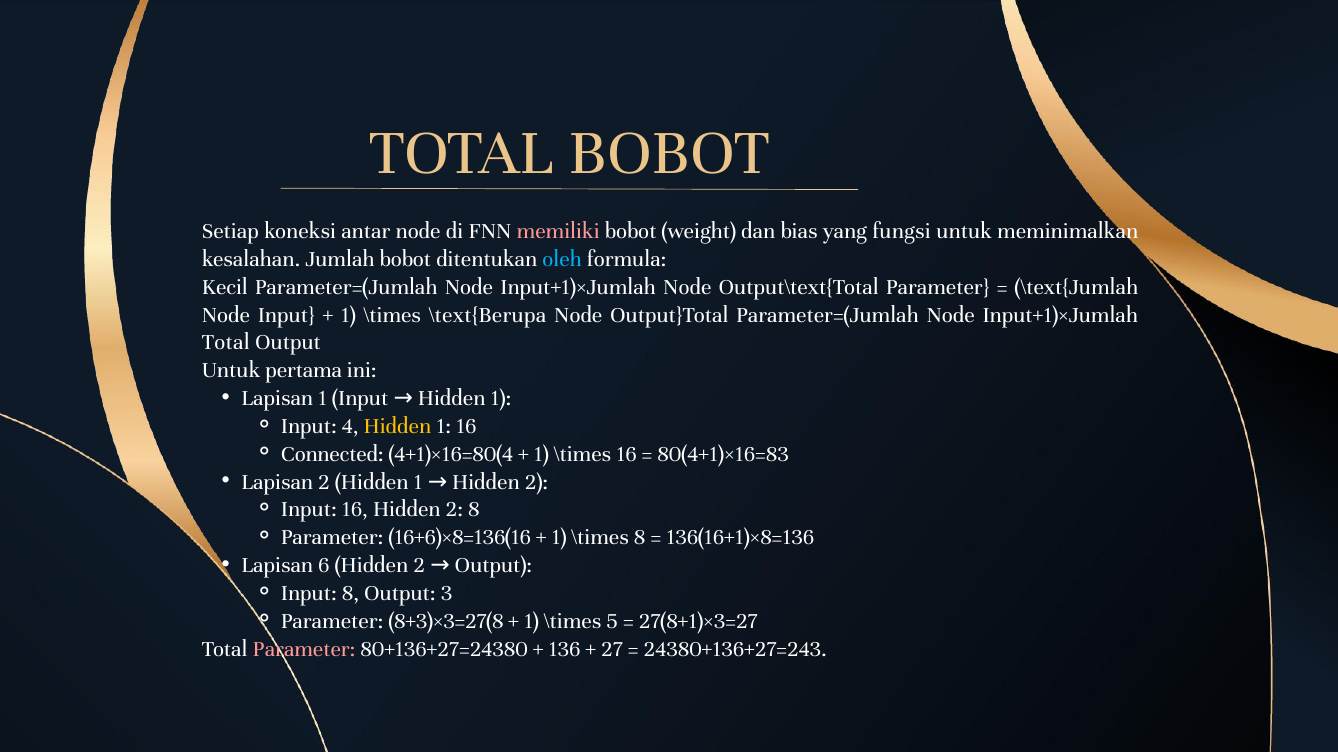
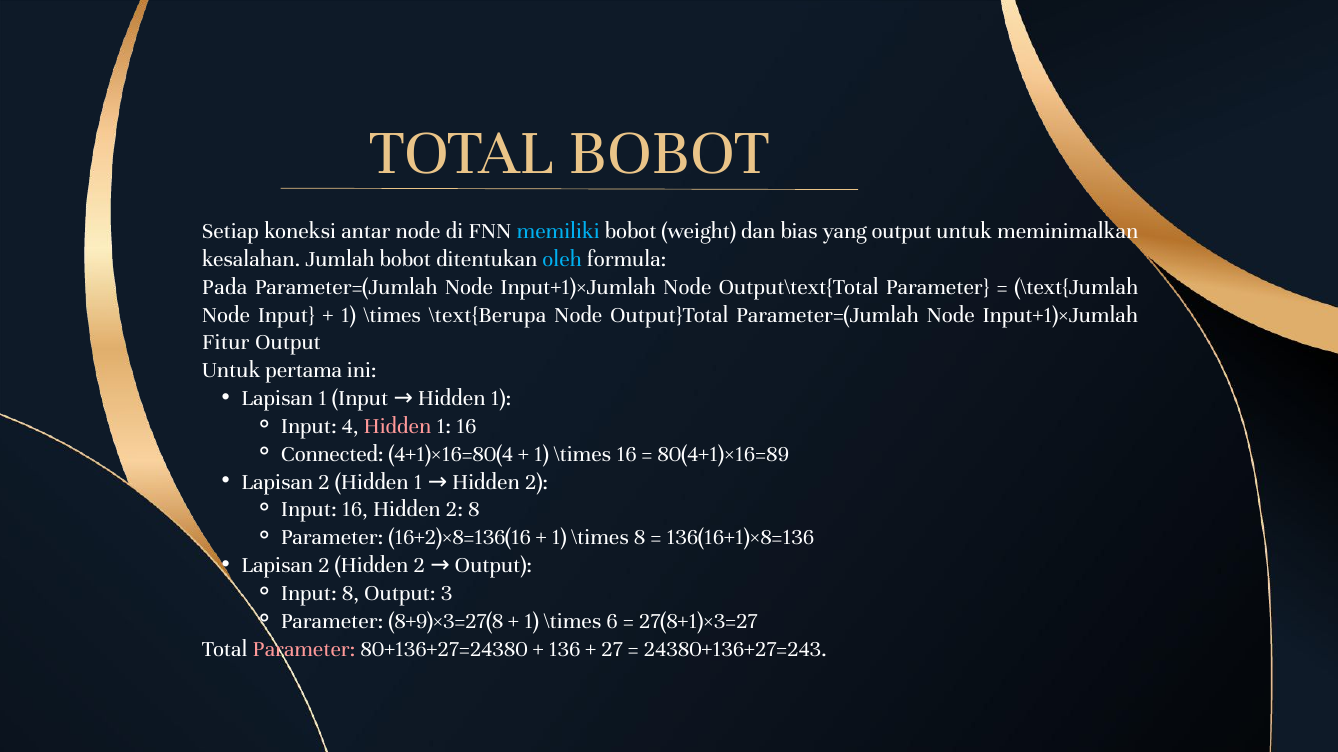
memiliki colour: pink -> light blue (558, 231)
yang fungsi: fungsi -> output (902, 231)
Kecil: Kecil -> Pada (225, 287)
Total: Total -> Fitur (226, 342)
Hidden colour: yellow -> pink (398, 426)
80(4+1)×16=83: 80(4+1)×16=83 -> 80(4+1)×16=89 (723, 454)
16+6)×8=136(16: 16+6)×8=136(16 -> 16+2)×8=136(16 (460, 538)
6: 6 -> 2 (324, 565)
8+3)×3=27(8: 8+3)×3=27(8 -> 8+9)×3=27(8 (446, 621)
5: 5 -> 6 (612, 621)
